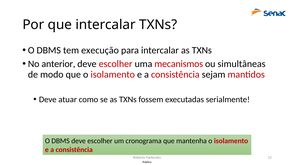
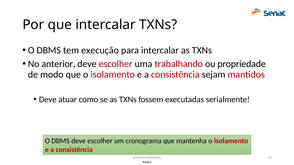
mecanismos: mecanismos -> trabalhando (179, 64)
simultâneas: simultâneas -> propriedade (242, 64)
